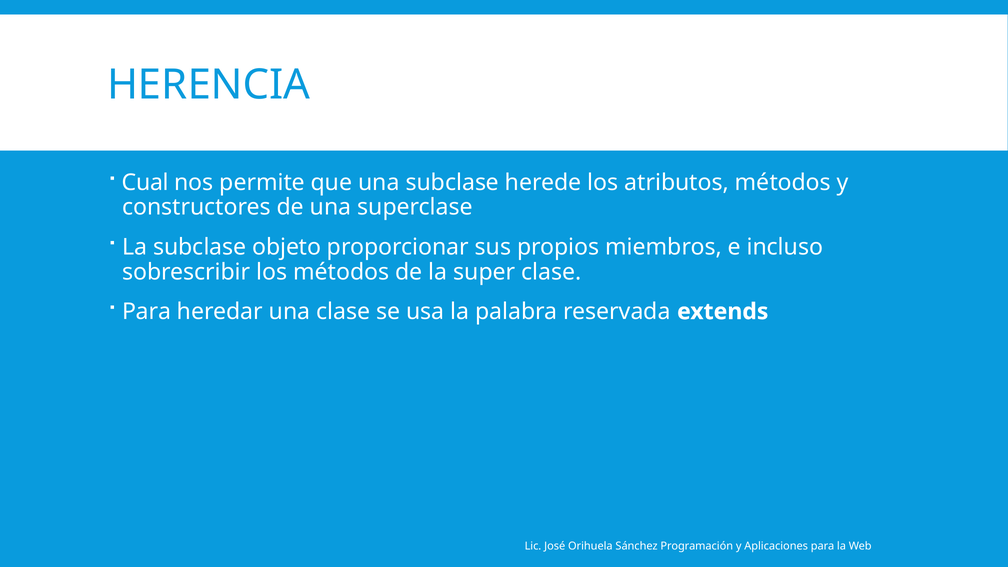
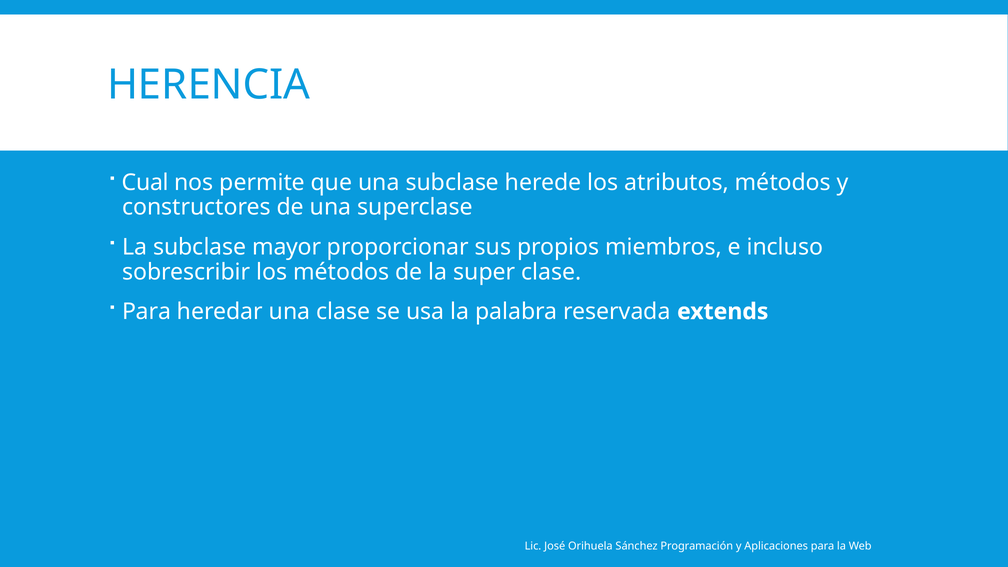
objeto: objeto -> mayor (287, 247)
